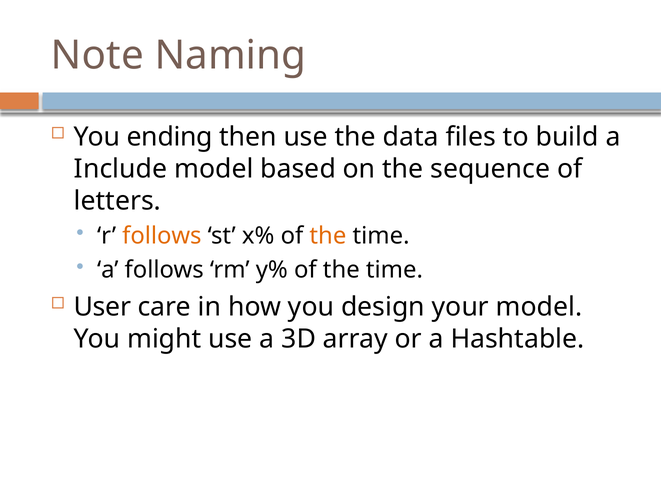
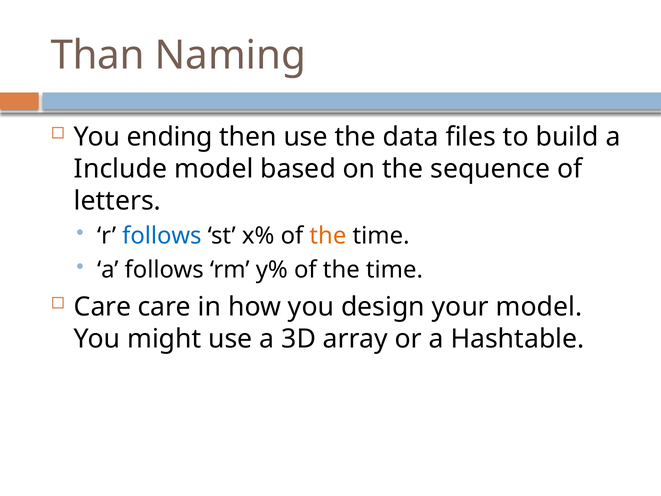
Note: Note -> Than (98, 55)
follows colour: orange -> blue (162, 236)
User: User -> Care (102, 307)
